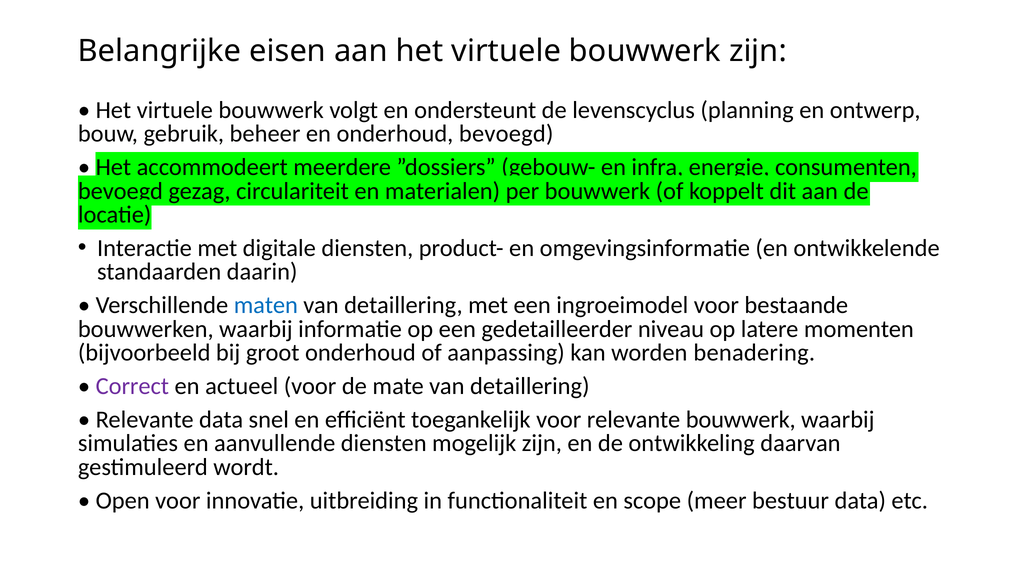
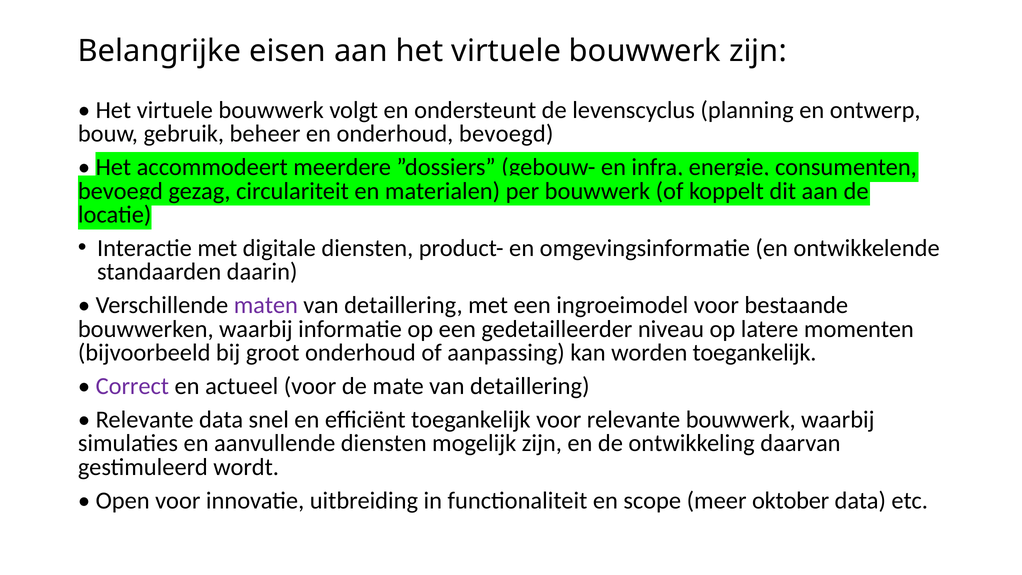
maten colour: blue -> purple (266, 305)
worden benadering: benadering -> toegankelijk (754, 353)
bestuur: bestuur -> oktober (791, 500)
